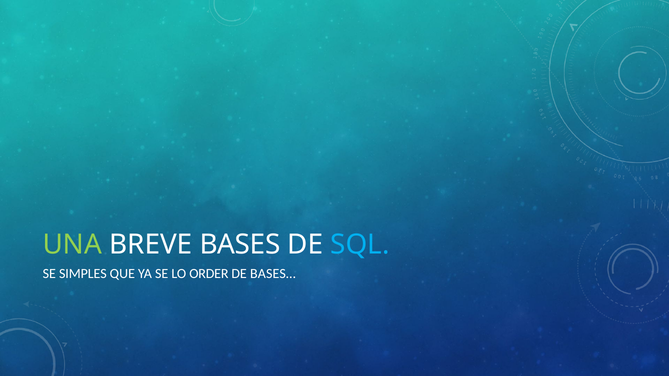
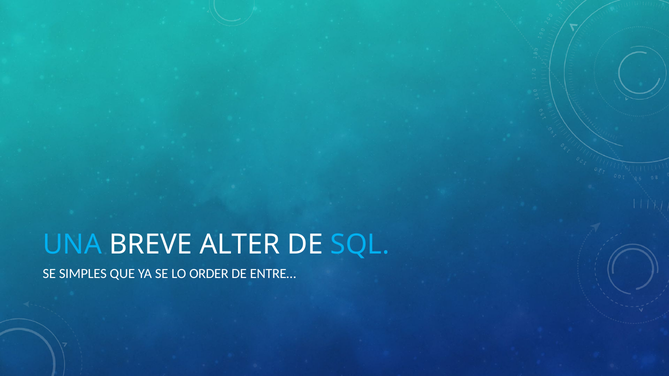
UNA colour: light green -> light blue (72, 245)
BASES: BASES -> ALTER (240, 245)
BASES…: BASES… -> ENTRE… (273, 274)
